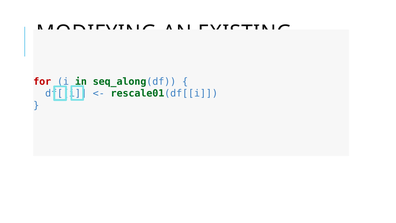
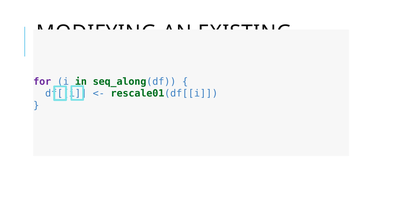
for colour: red -> purple (42, 81)
